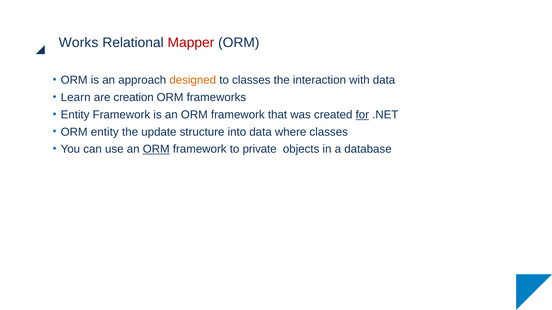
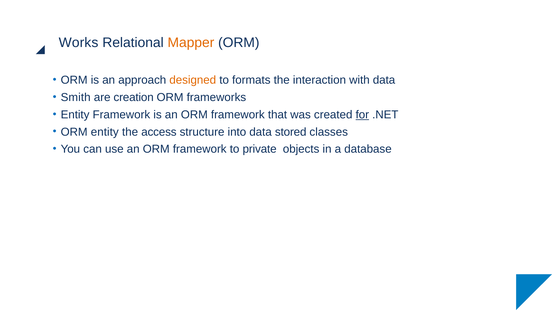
Mapper colour: red -> orange (191, 43)
to classes: classes -> formats (251, 80)
Learn: Learn -> Smith (76, 98)
update: update -> access (159, 132)
where: where -> stored (291, 132)
ORM underline: present -> none (156, 149)
